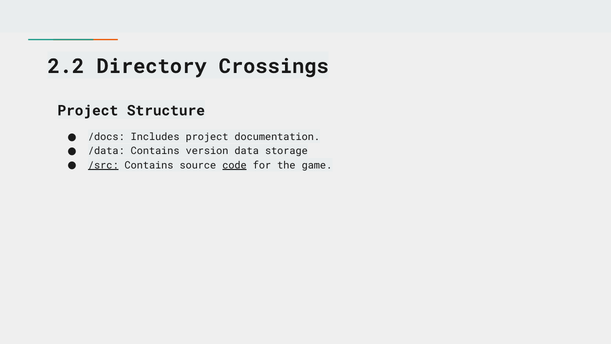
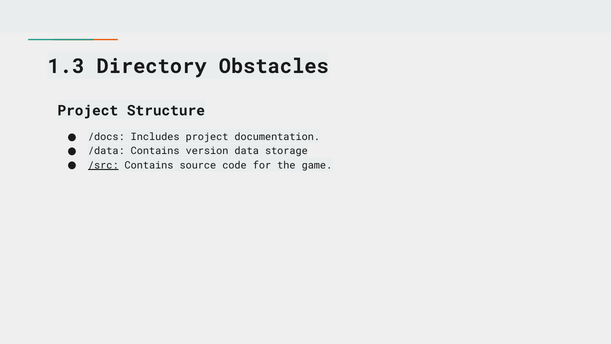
2.2: 2.2 -> 1.3 (66, 66)
Crossings: Crossings -> Obstacles (274, 66)
code underline: present -> none (234, 165)
